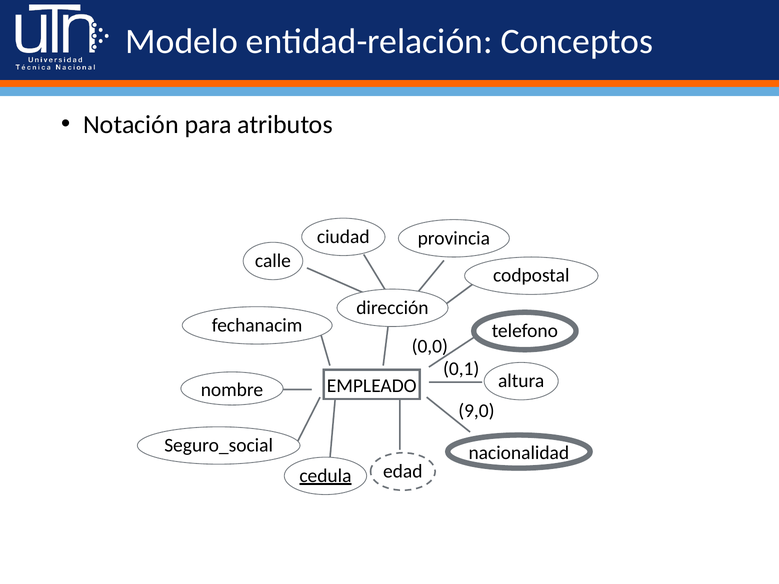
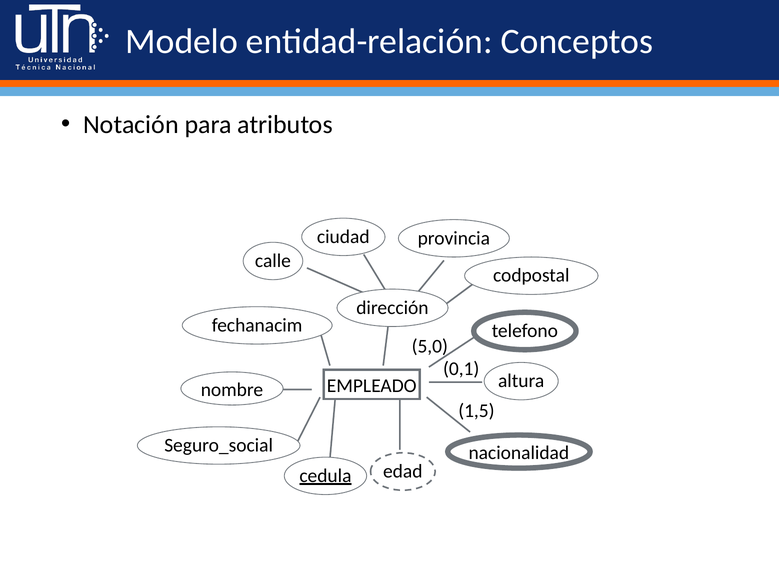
0,0: 0,0 -> 5,0 (430, 346)
9,0: 9,0 -> 1,5 (476, 411)
